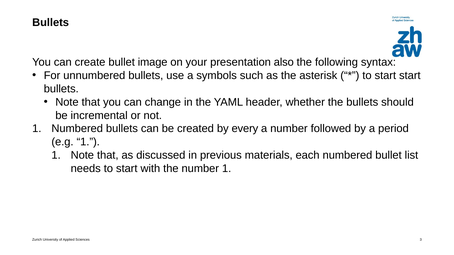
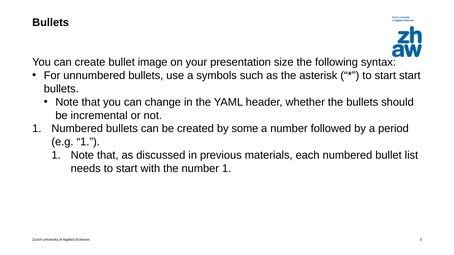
also: also -> size (284, 62)
every: every -> some (245, 129)
